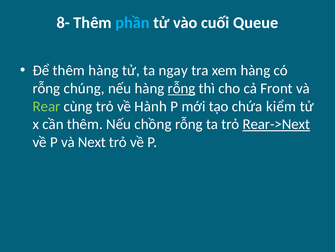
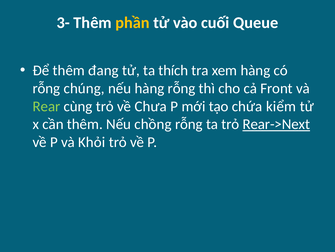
8-: 8- -> 3- (63, 23)
phần colour: light blue -> yellow (133, 23)
thêm hàng: hàng -> đang (103, 70)
ngay: ngay -> thích (173, 70)
rỗng underline: present -> none (182, 88)
Hành: Hành -> Chưa (151, 106)
Next: Next -> Khỏi (92, 142)
